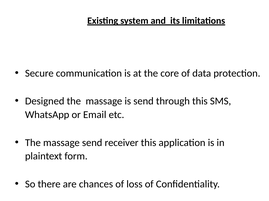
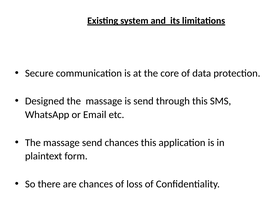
send receiver: receiver -> chances (122, 143)
